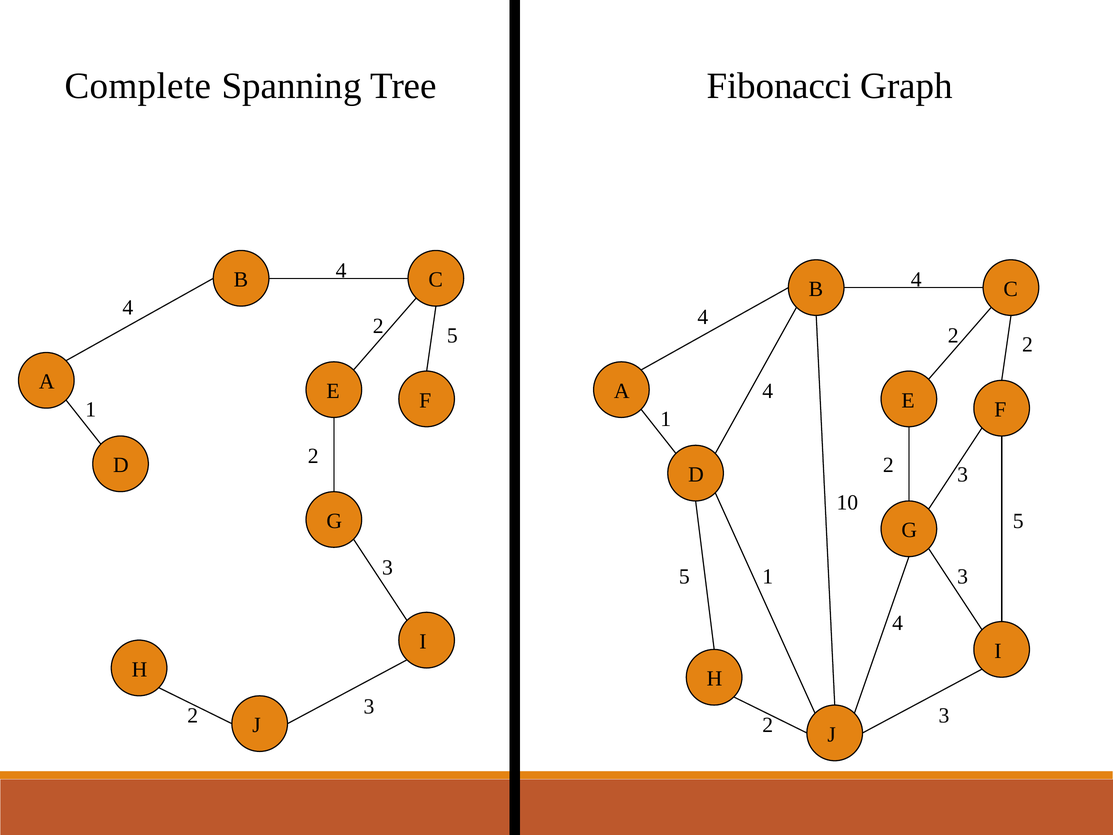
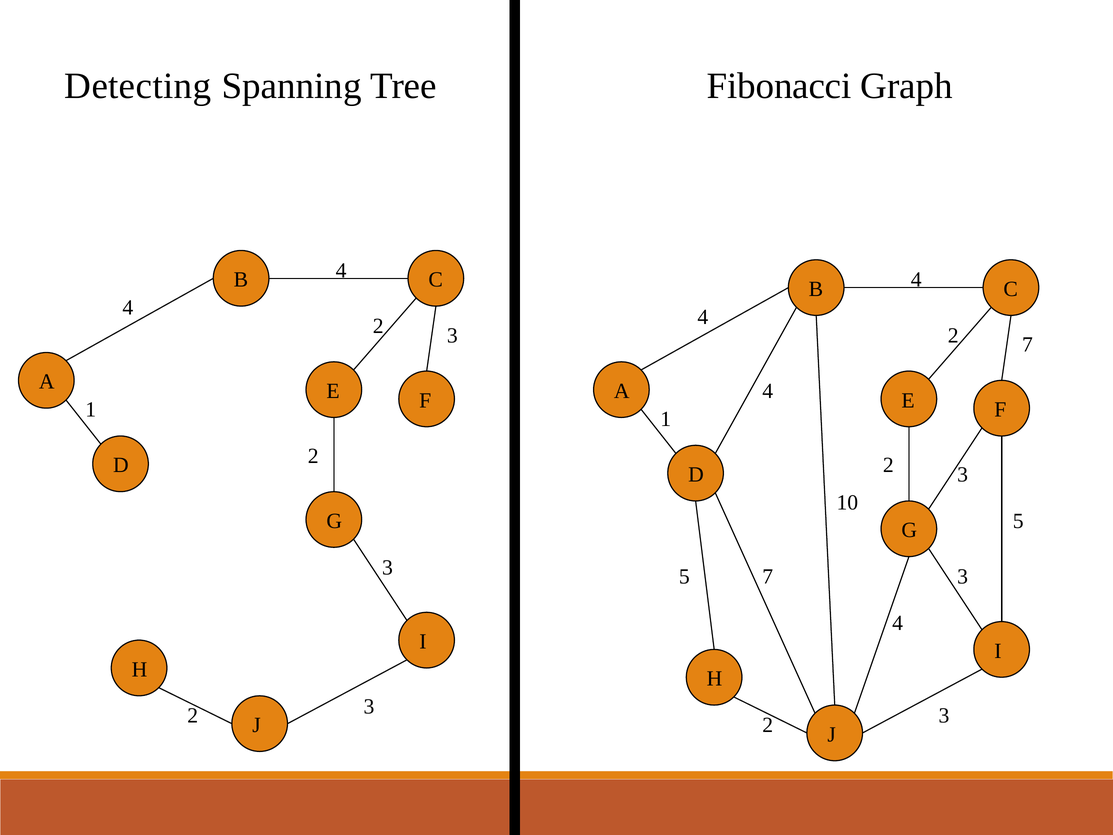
Complete: Complete -> Detecting (138, 86)
5: 5 -> 3 (452, 335)
2: 2 -> 7 (1027, 345)
5 1: 1 -> 7 (768, 576)
